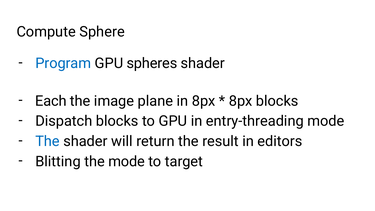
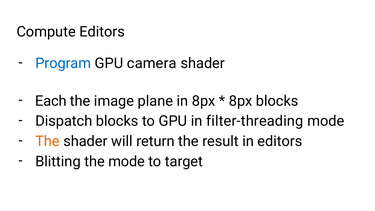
Compute Sphere: Sphere -> Editors (102, 32)
spheres: spheres -> camera (152, 63)
entry-threading: entry-threading -> filter-threading (255, 121)
The colour: blue -> orange (47, 141)
